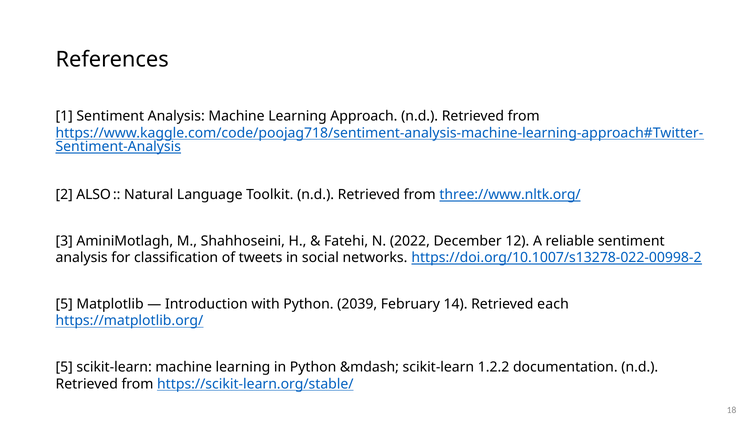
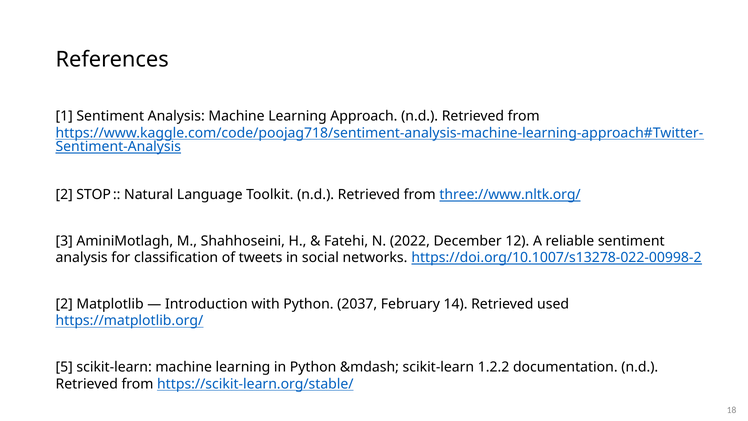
ALSO: ALSO -> STOP (94, 194)
5: 5 -> 2 (64, 304)
2039: 2039 -> 2037 (357, 304)
each: each -> used (553, 304)
